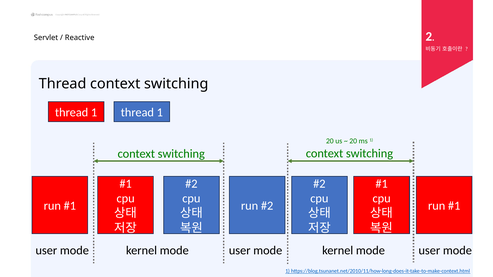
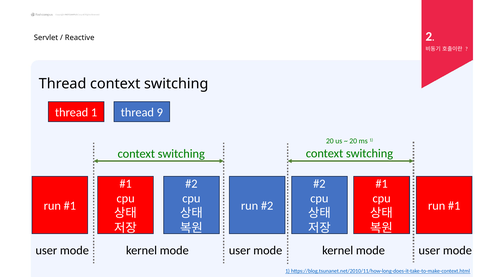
1 thread 1: 1 -> 9 (160, 113)
